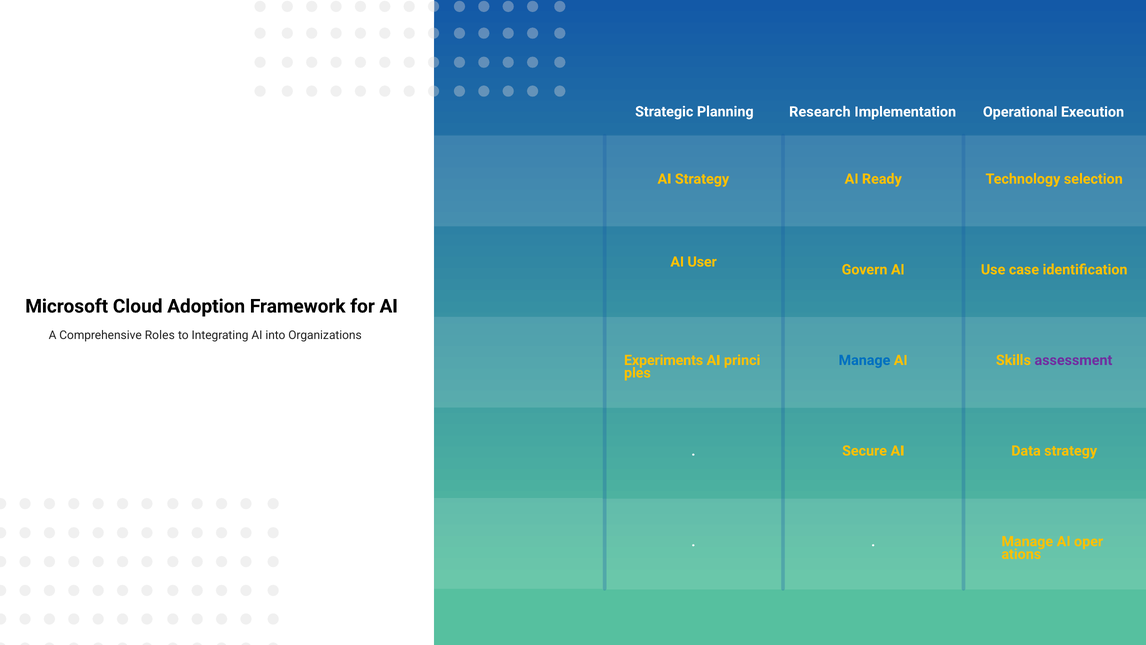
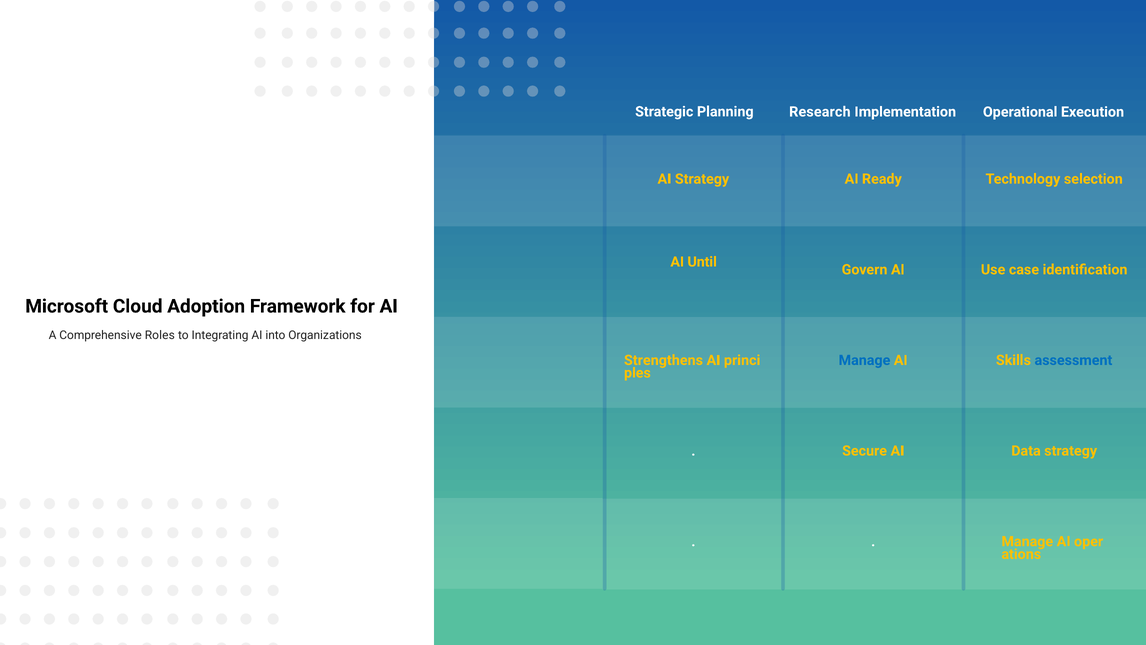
User: User -> Until (702, 262)
Experiments: Experiments -> Strengthens (663, 360)
assessment colour: purple -> blue (1073, 360)
